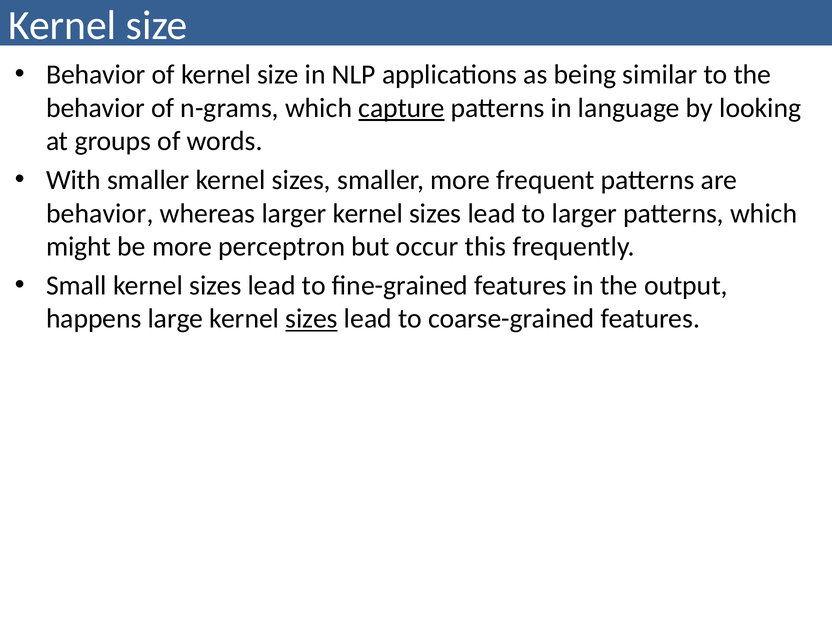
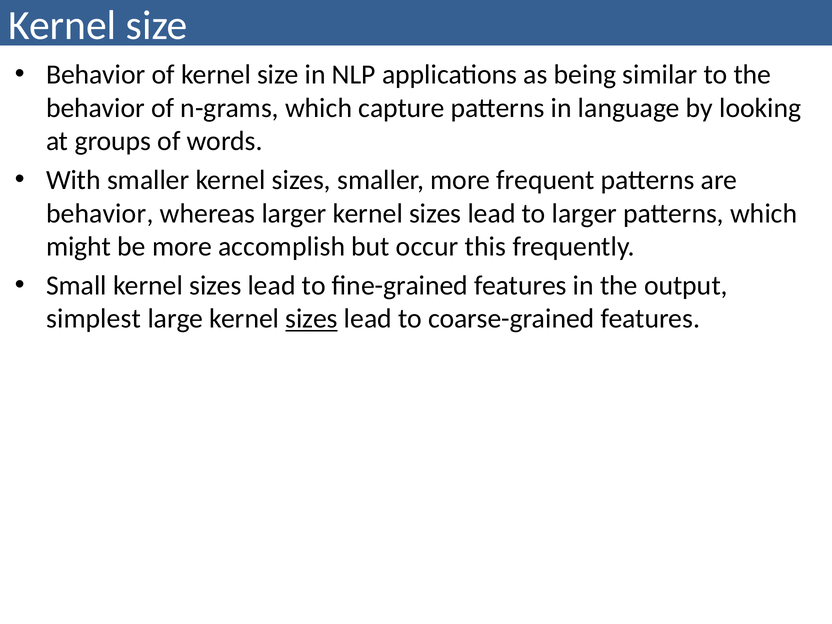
capture underline: present -> none (402, 108)
perceptron: perceptron -> accomplish (282, 247)
happens: happens -> simplest (94, 319)
